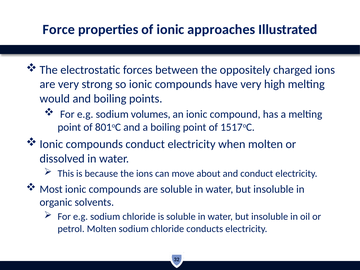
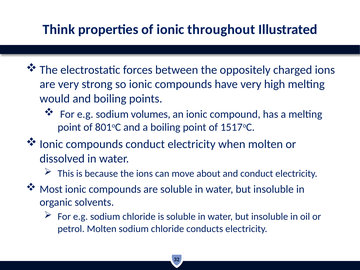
Force: Force -> Think (59, 29)
approaches: approaches -> throughout (221, 29)
